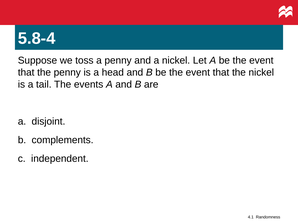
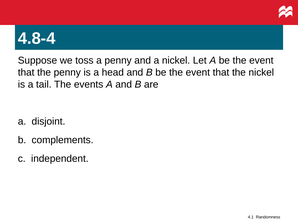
5.8-4: 5.8-4 -> 4.8-4 (37, 38)
